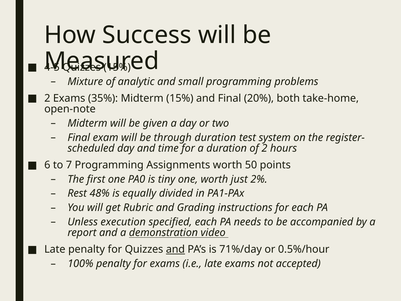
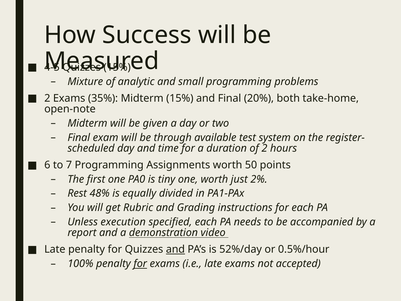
through duration: duration -> available (215, 137)
71%/day: 71%/day -> 52%/day (241, 249)
for underline: none -> present (140, 263)
